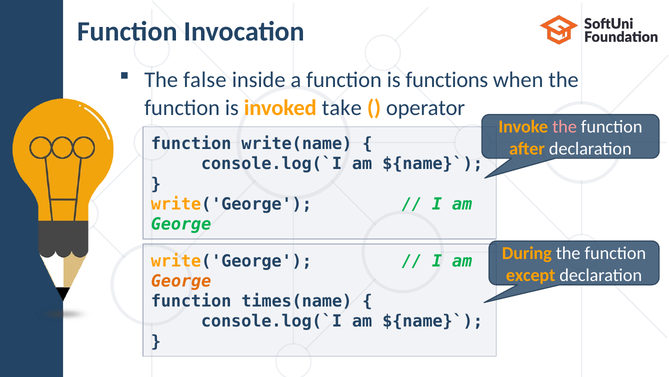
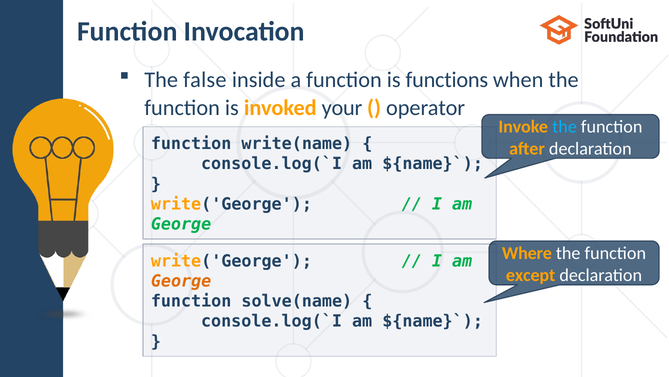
take: take -> your (342, 108)
the colour: pink -> light blue (565, 127)
During: During -> Where (527, 253)
times(name: times(name -> solve(name (297, 301)
